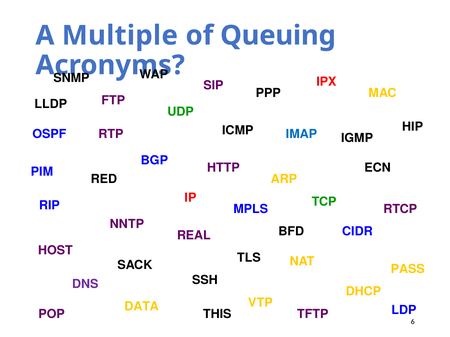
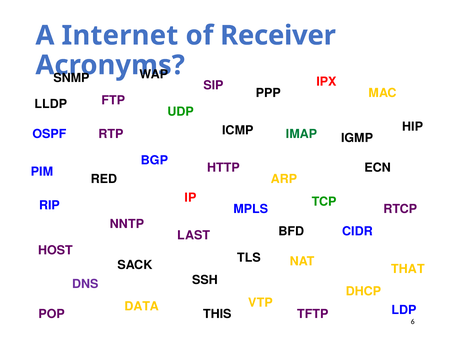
Multiple: Multiple -> Internet (120, 36)
Queuing: Queuing -> Receiver (278, 36)
IMAP colour: blue -> green (302, 134)
REAL: REAL -> LAST (194, 236)
PASS: PASS -> THAT (408, 269)
